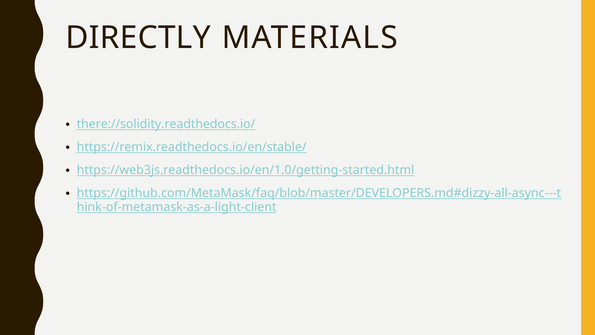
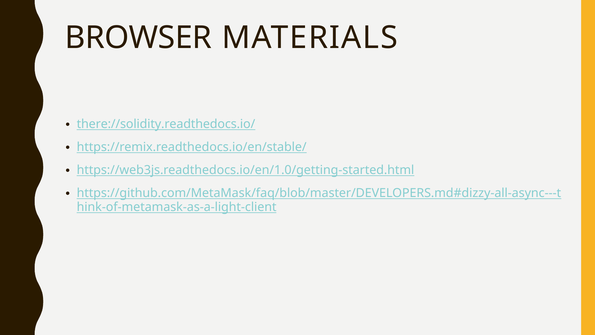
DIRECTLY: DIRECTLY -> BROWSER (138, 38)
